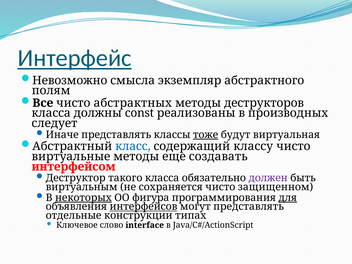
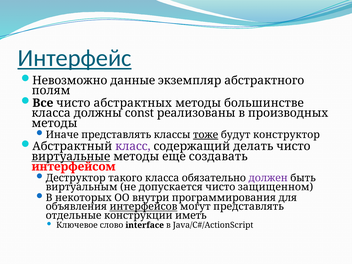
смысла: смысла -> данные (133, 80)
деструкторов: деструкторов -> большинстве (264, 103)
следует: следует -> методы (55, 123)
виртуальная: виртуальная -> конструктор (286, 135)
класс colour: blue -> purple (133, 146)
классу: классу -> делать (253, 146)
виртуальные underline: none -> present (71, 156)
сохраняется: сохраняется -> допускается (171, 187)
некоторых underline: present -> none (83, 198)
фигура: фигура -> внутри (151, 198)
для underline: present -> none (288, 198)
типах: типах -> иметь (191, 215)
